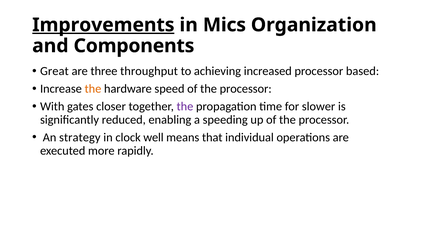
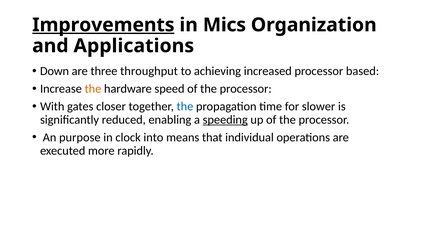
Components: Components -> Applications (134, 46)
Great: Great -> Down (55, 71)
the colour: purple -> blue (185, 107)
speeding underline: none -> present (225, 120)
strategy: strategy -> purpose (80, 138)
well: well -> into (153, 138)
